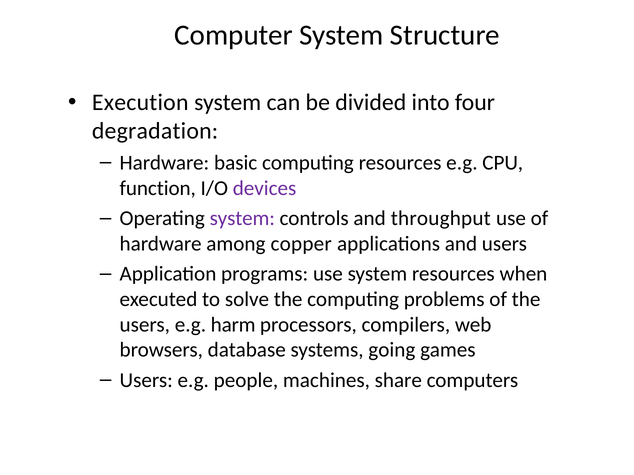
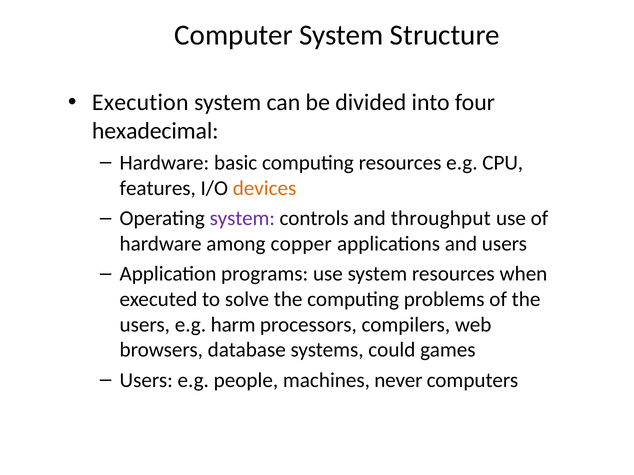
degradation: degradation -> hexadecimal (155, 131)
function: function -> features (158, 188)
devices colour: purple -> orange (265, 188)
going: going -> could (392, 350)
share: share -> never (398, 381)
